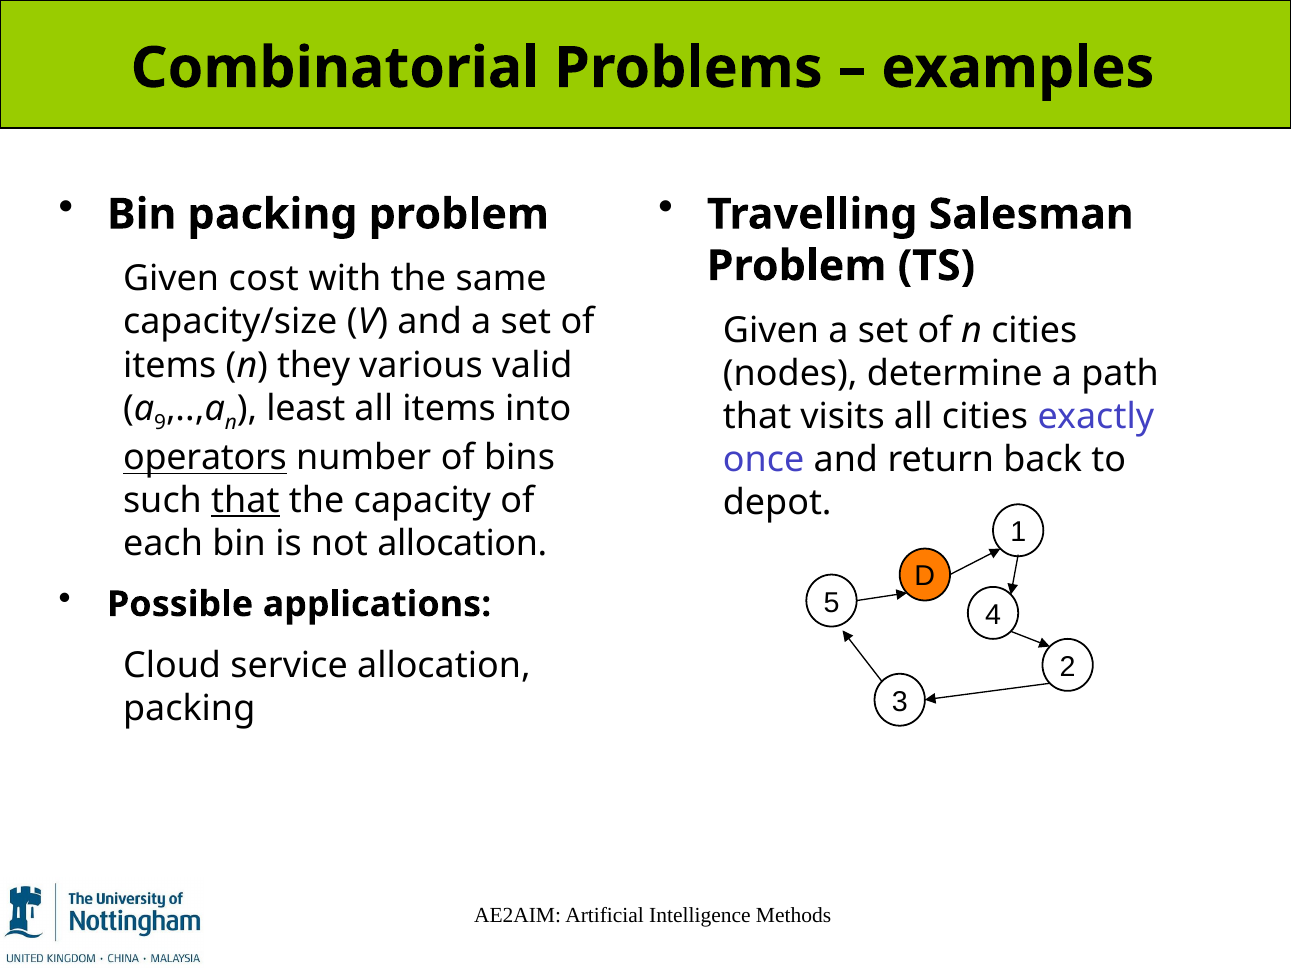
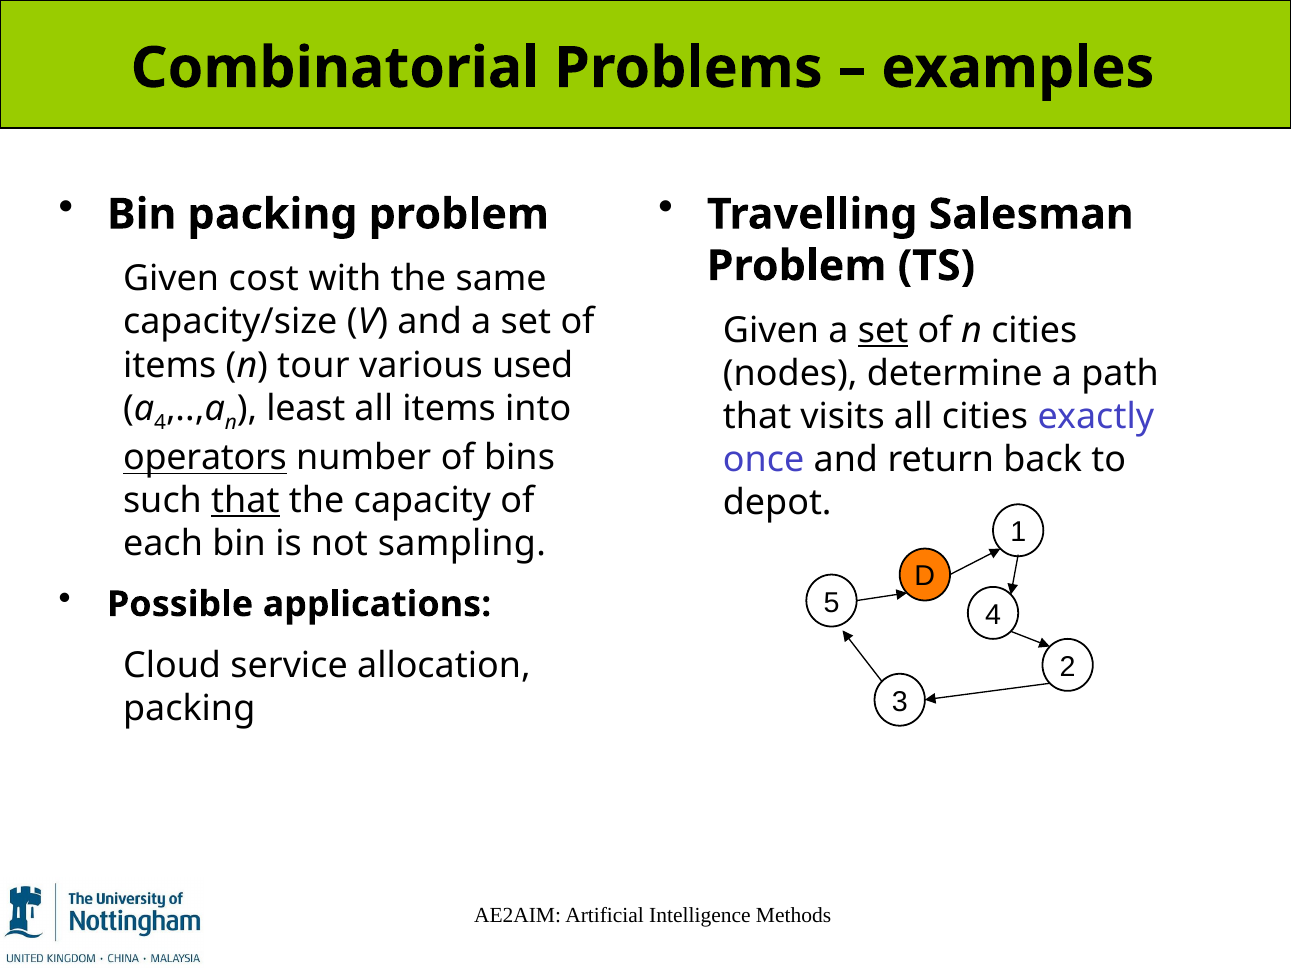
set underline: none -> present (883, 331)
they: they -> tour (313, 365)
valid: valid -> used (533, 365)
a 9: 9 -> 4 (160, 422)
not allocation: allocation -> sampling (462, 543)
